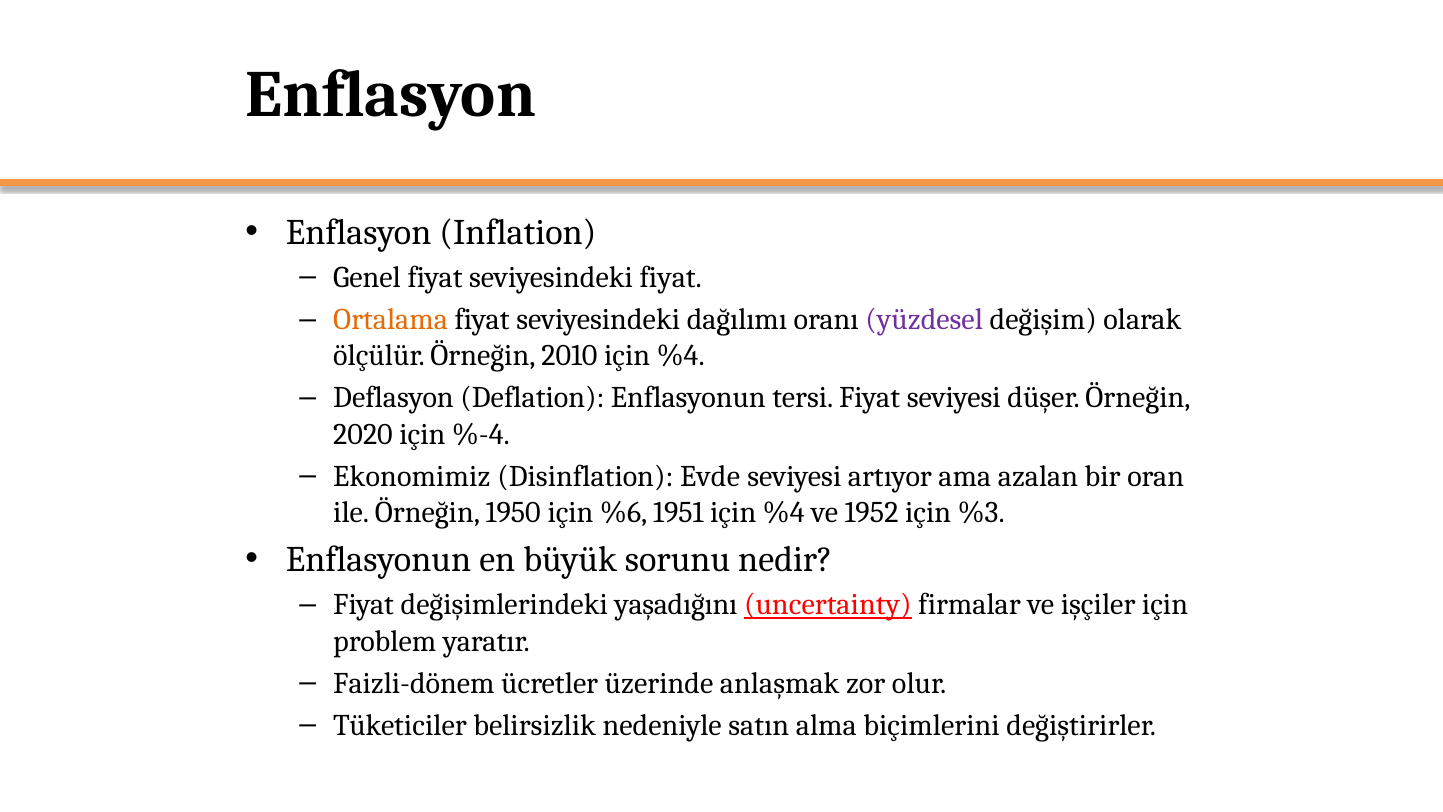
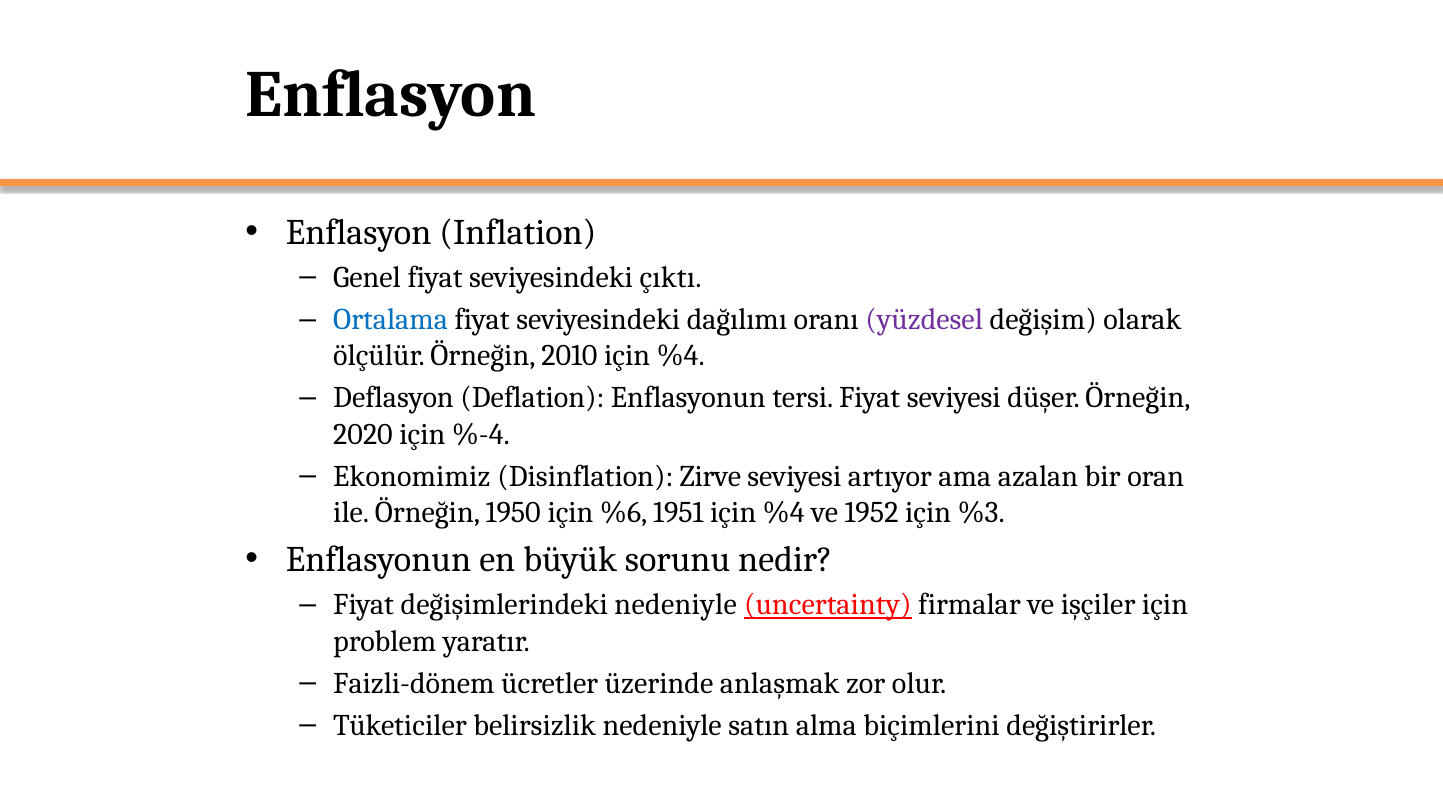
seviyesindeki fiyat: fiyat -> çıktı (671, 278)
Ortalama colour: orange -> blue (391, 320)
Evde: Evde -> Zirve (710, 476)
değişimlerindeki yaşadığını: yaşadığını -> nedeniyle (676, 605)
